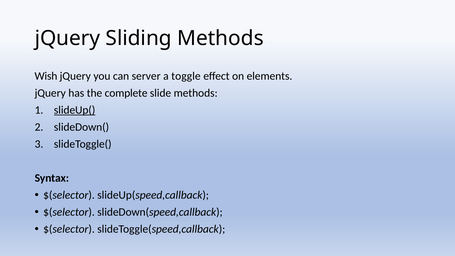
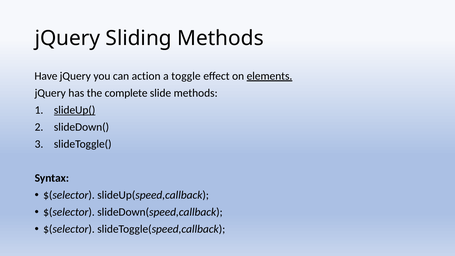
Wish: Wish -> Have (46, 76)
server: server -> action (146, 76)
elements underline: none -> present (269, 76)
